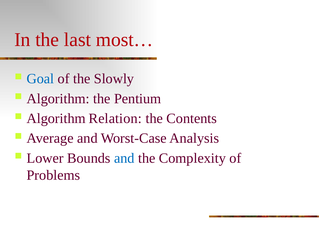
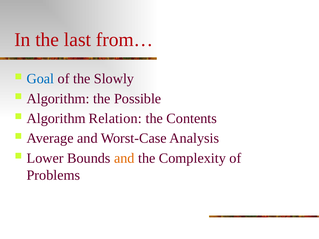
most…: most… -> from… (125, 40)
Pentium: Pentium -> Possible (138, 99)
and colour: blue -> orange (124, 158)
